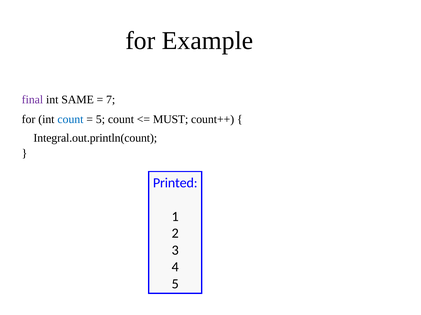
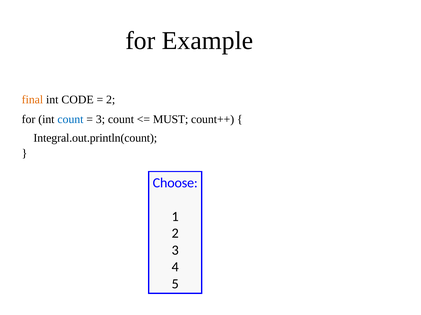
final colour: purple -> orange (32, 100)
SAME: SAME -> CODE (78, 100)
7: 7 -> 2 (111, 100)
5: 5 -> 3 (100, 119)
Printed: Printed -> Choose (175, 183)
